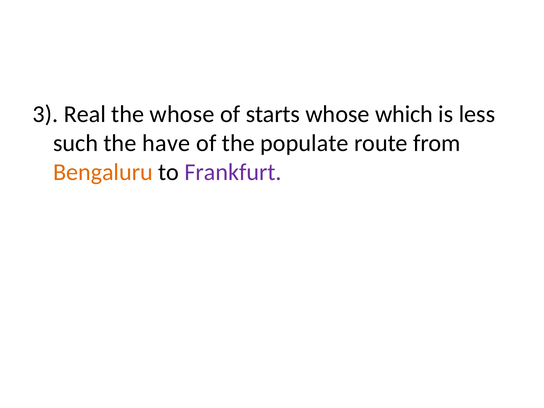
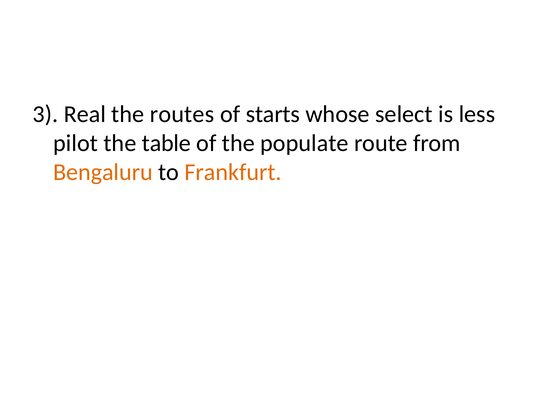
the whose: whose -> routes (182, 114)
which: which -> select (404, 114)
such: such -> pilot (76, 143)
have: have -> table (166, 143)
Frankfurt colour: purple -> orange (233, 172)
